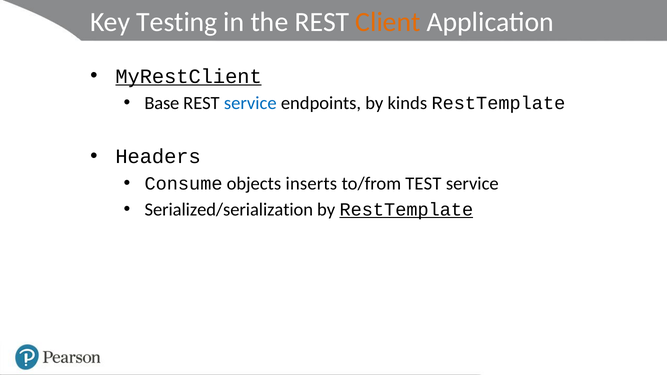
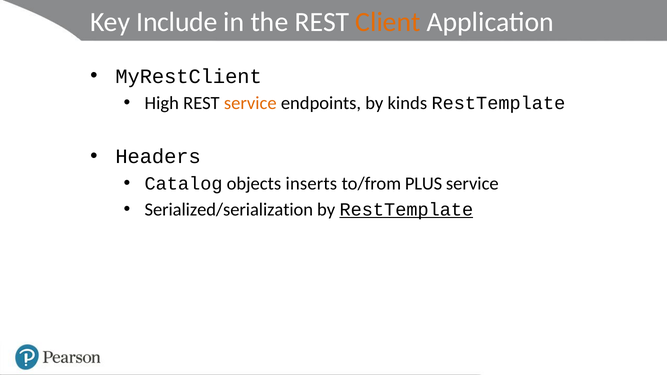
Testing: Testing -> Include (177, 22)
MyRestClient underline: present -> none (189, 76)
Base: Base -> High (162, 103)
service colour: blue -> orange (250, 103)
Consume: Consume -> Catalog (184, 184)
TEST: TEST -> PLUS (424, 184)
